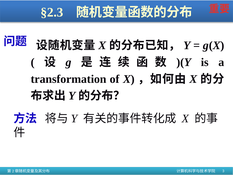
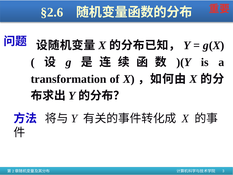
§2.3: §2.3 -> §2.6 (52, 12)
